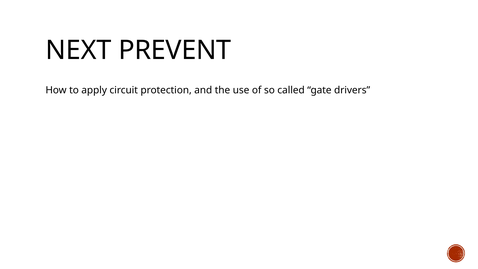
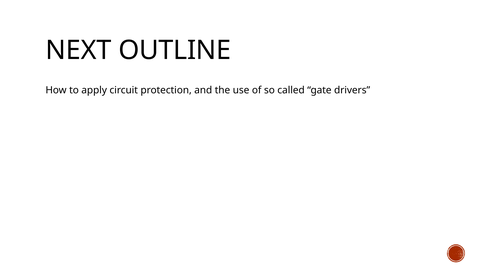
PREVENT: PREVENT -> OUTLINE (175, 50)
